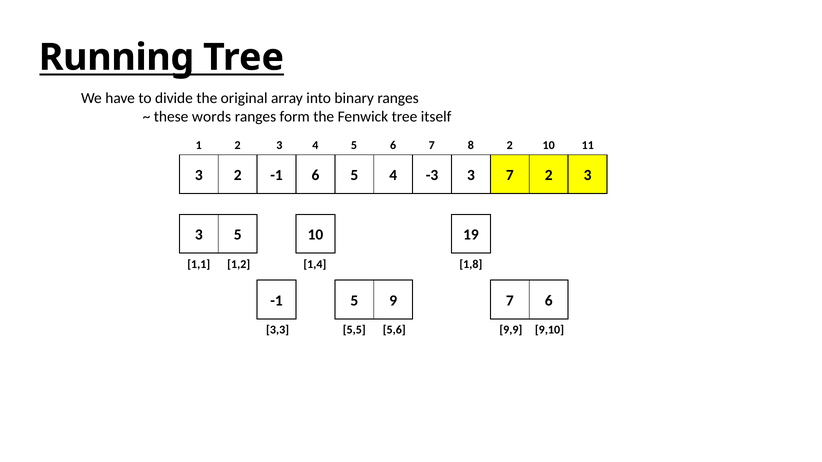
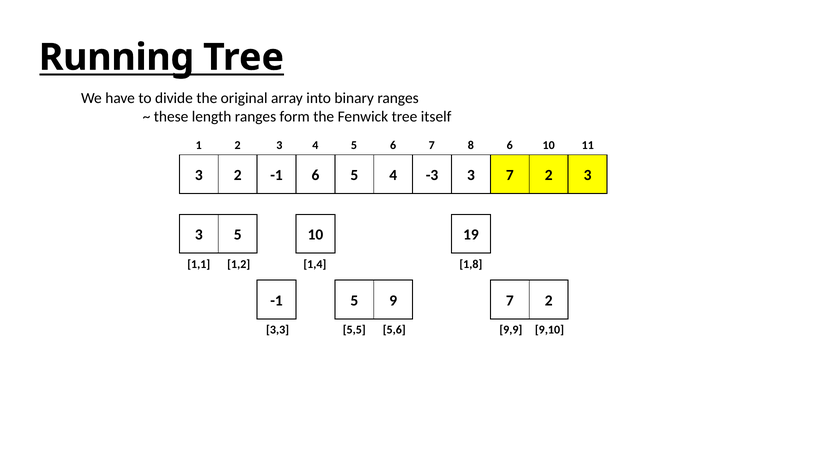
words: words -> length (212, 117)
8 2: 2 -> 6 (510, 145)
6: 6 -> 2 (549, 301)
